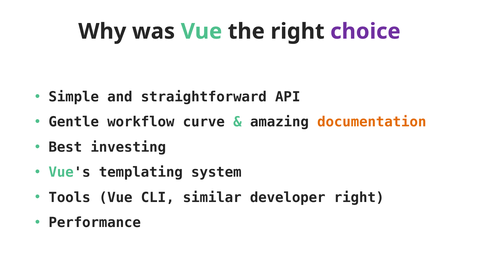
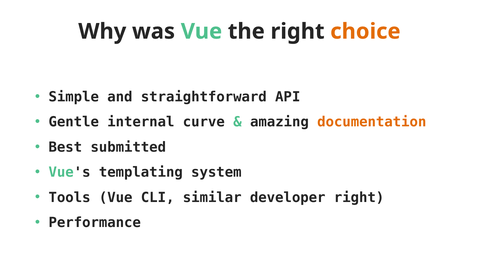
choice colour: purple -> orange (365, 31)
workflow: workflow -> internal (141, 122)
investing: investing -> submitted (128, 147)
